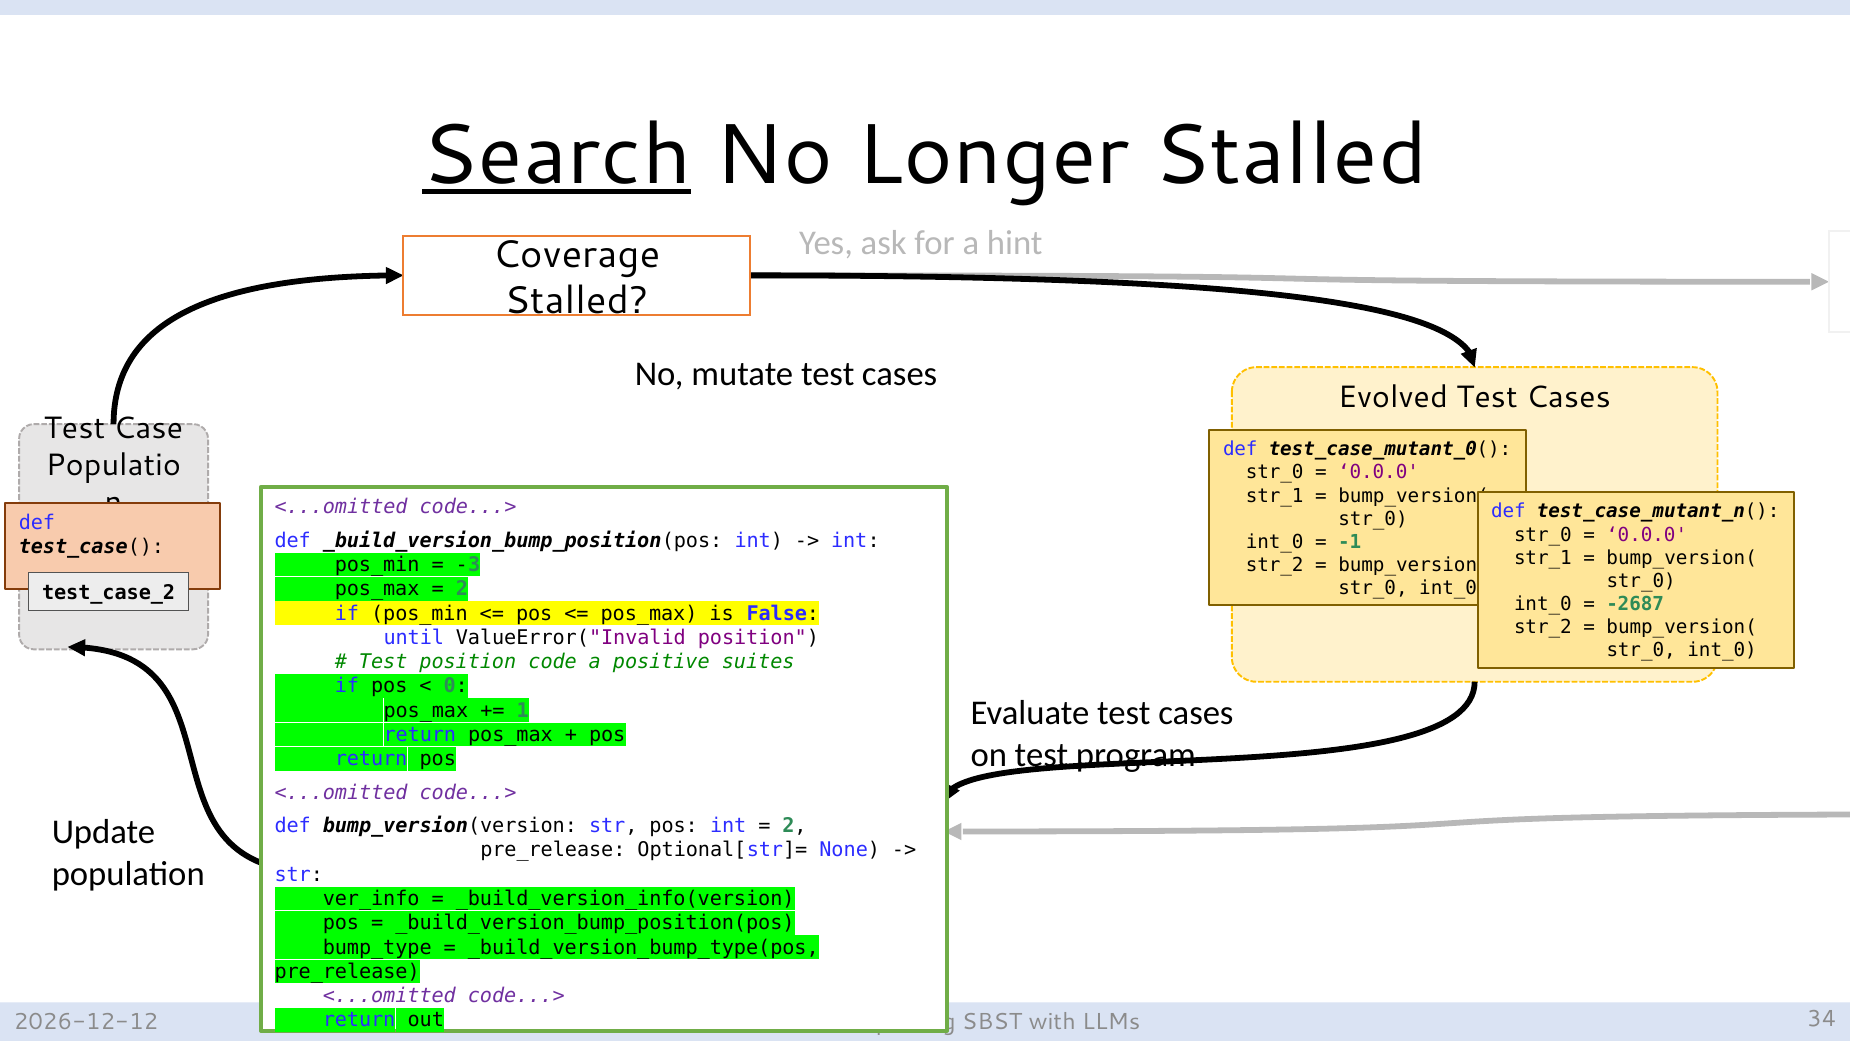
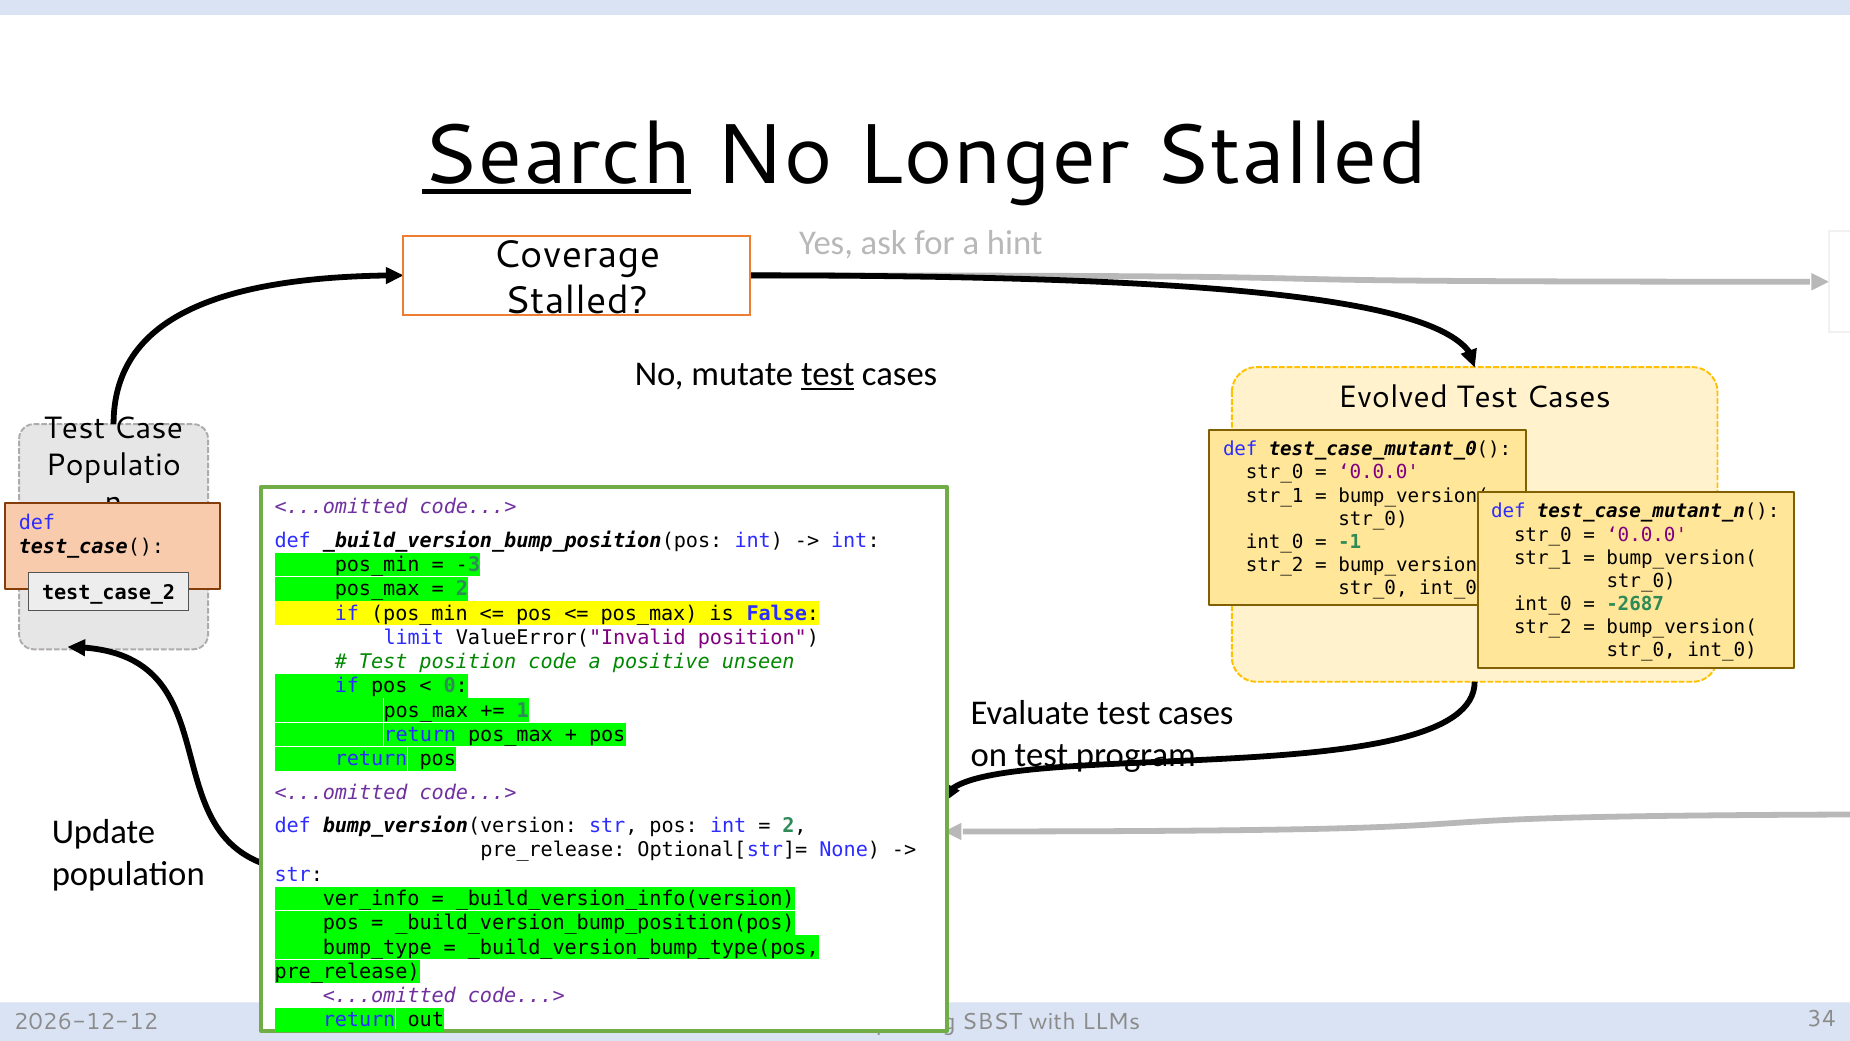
test underline: none -> present (828, 374)
until: until -> limit (414, 637)
suites: suites -> unseen (758, 662)
